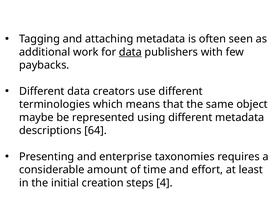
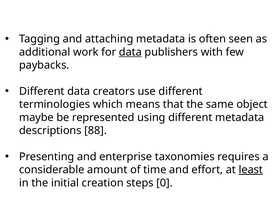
64: 64 -> 88 (96, 131)
least underline: none -> present (251, 170)
4: 4 -> 0 (164, 183)
